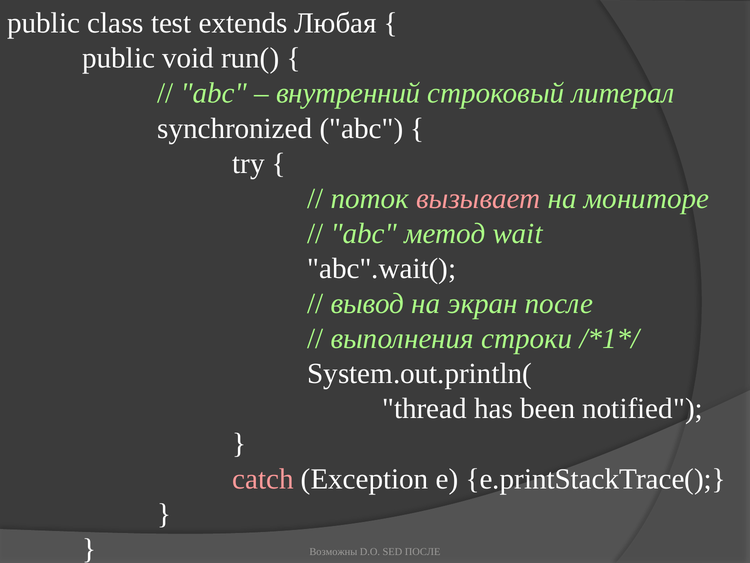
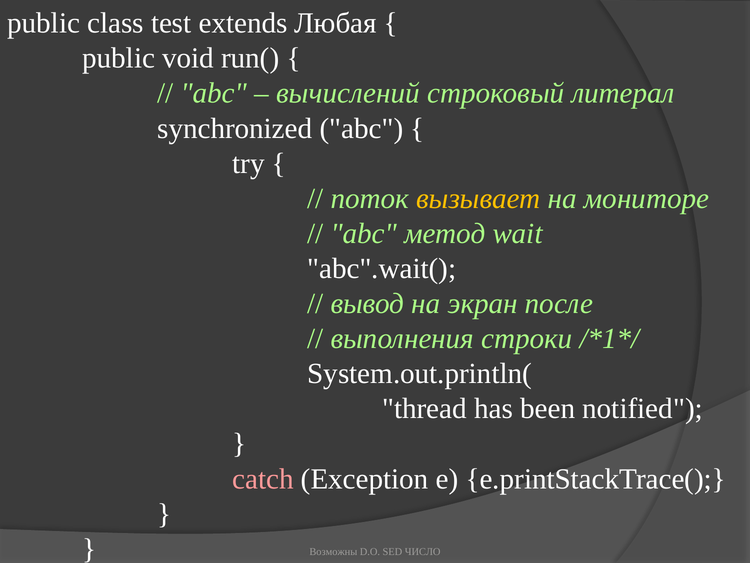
внутренний: внутренний -> вычислений (348, 93)
вызывает colour: pink -> yellow (478, 198)
SED ПОСЛЕ: ПОСЛЕ -> ЧИСЛО (423, 551)
